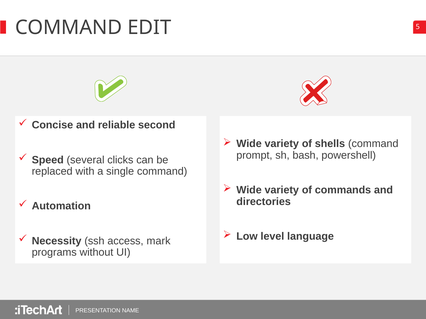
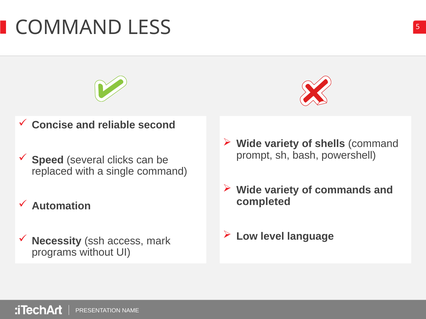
EDIT: EDIT -> LESS (149, 28)
directories: directories -> completed (264, 202)
